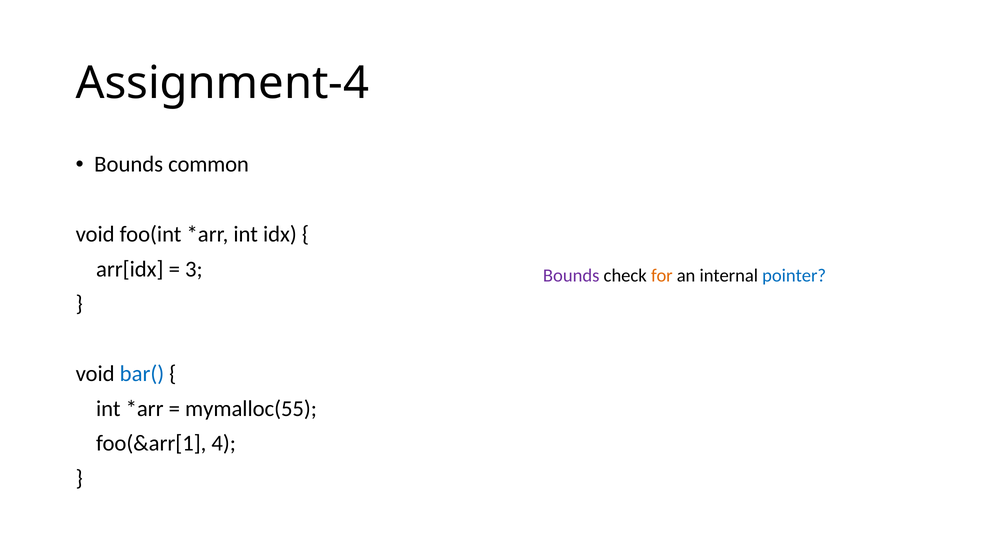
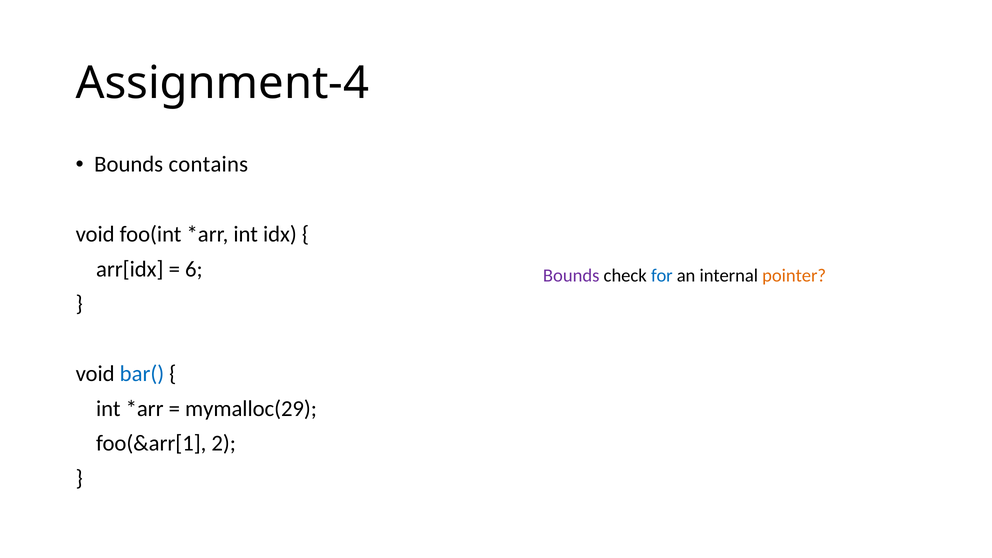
common: common -> contains (208, 164)
3: 3 -> 6 (194, 269)
for colour: orange -> blue (662, 276)
pointer colour: blue -> orange (794, 276)
mymalloc(55: mymalloc(55 -> mymalloc(29 (251, 409)
4: 4 -> 2 (224, 443)
